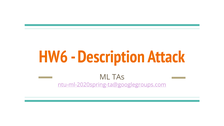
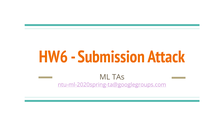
Description: Description -> Submission (111, 57)
